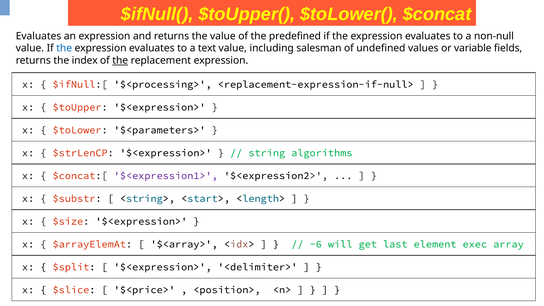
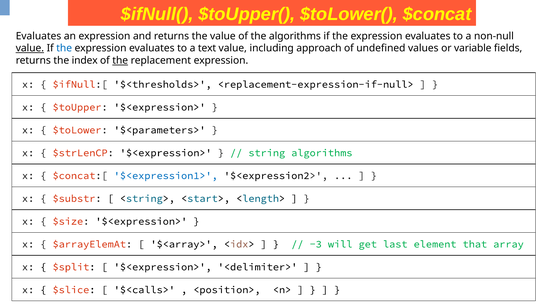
the predefined: predefined -> algorithms (295, 36)
value underline: none -> present (30, 48)
salesman: salesman -> approach (319, 48)
$<processing>: $<processing> -> $<thresholds> (163, 84)
$<expression1> colour: purple -> blue (166, 176)
-6: -6 -> -3 (316, 244)
exec: exec -> that (475, 244)
$<price>: $<price> -> $<calls> (144, 290)
